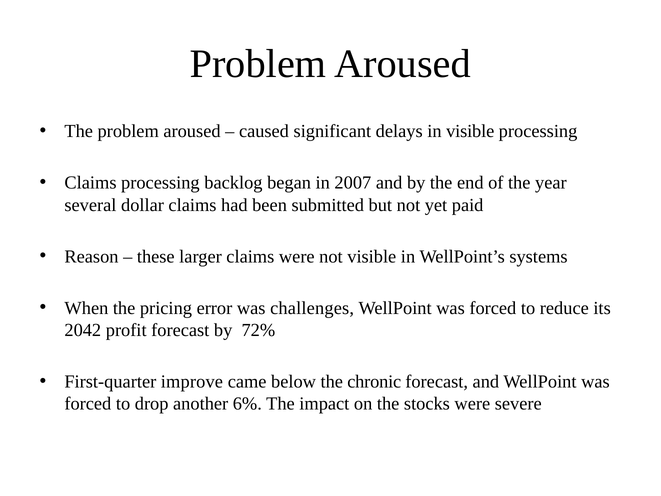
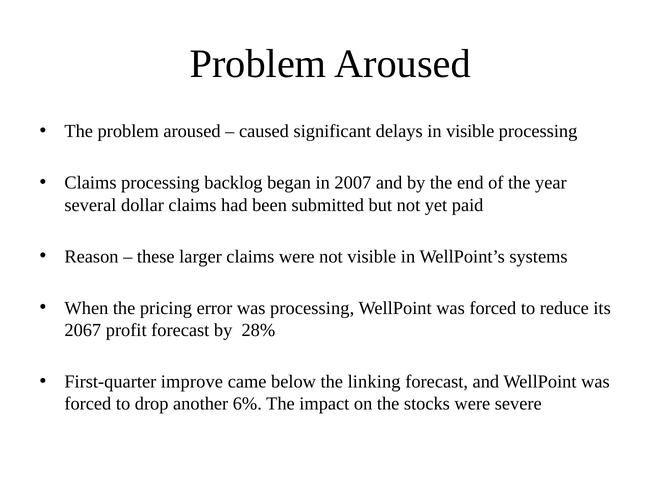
was challenges: challenges -> processing (312, 308)
2042: 2042 -> 2067 (83, 330)
72%: 72% -> 28% (258, 330)
chronic: chronic -> linking (374, 381)
